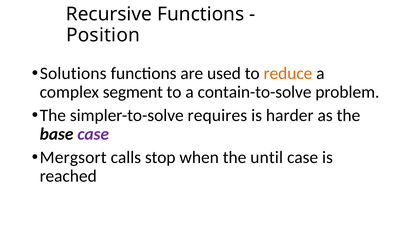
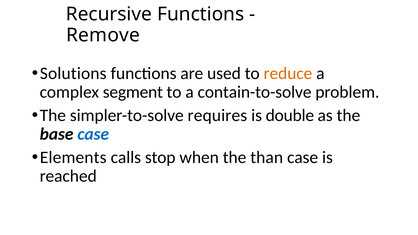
Position: Position -> Remove (103, 35)
harder: harder -> double (290, 115)
case colour: purple -> blue (93, 134)
Mergsort: Mergsort -> Elements (73, 157)
until: until -> than (267, 157)
